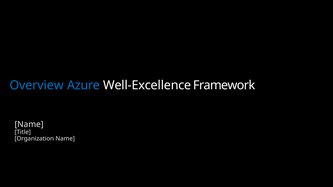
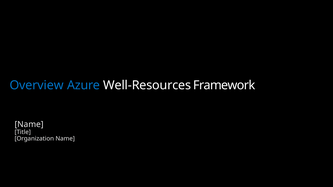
Well-Excellence: Well-Excellence -> Well-Resources (147, 85)
